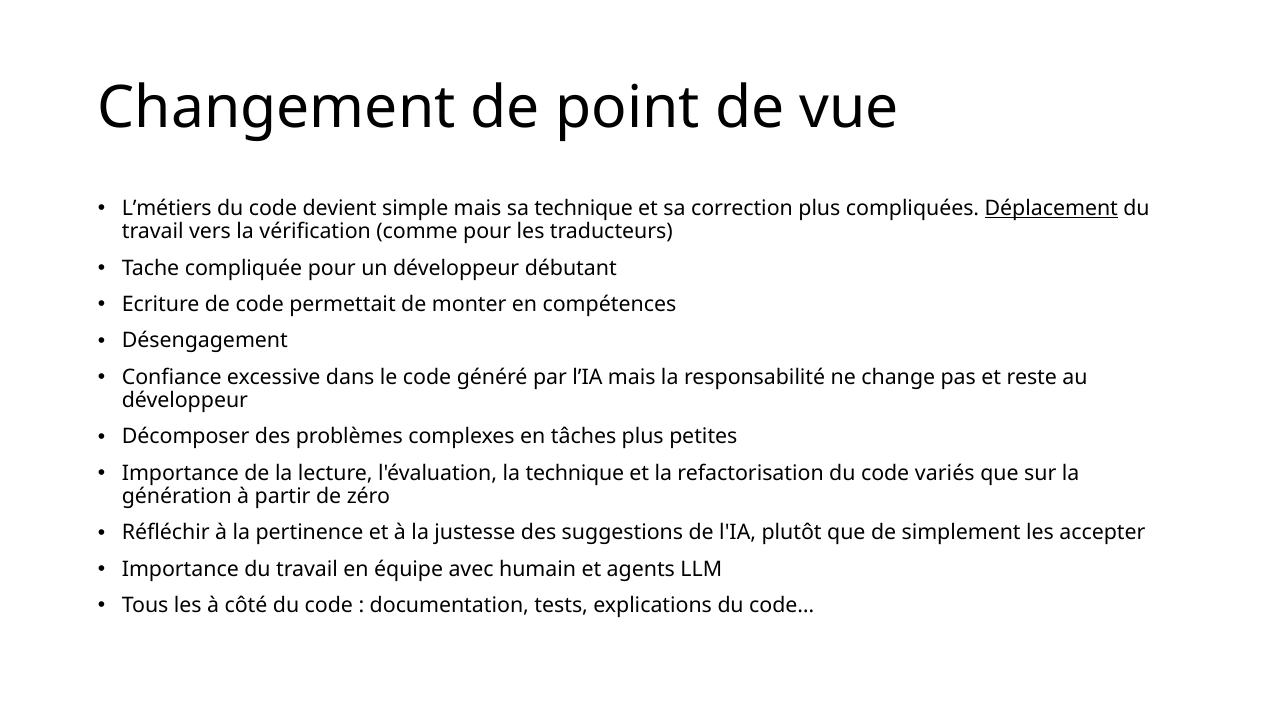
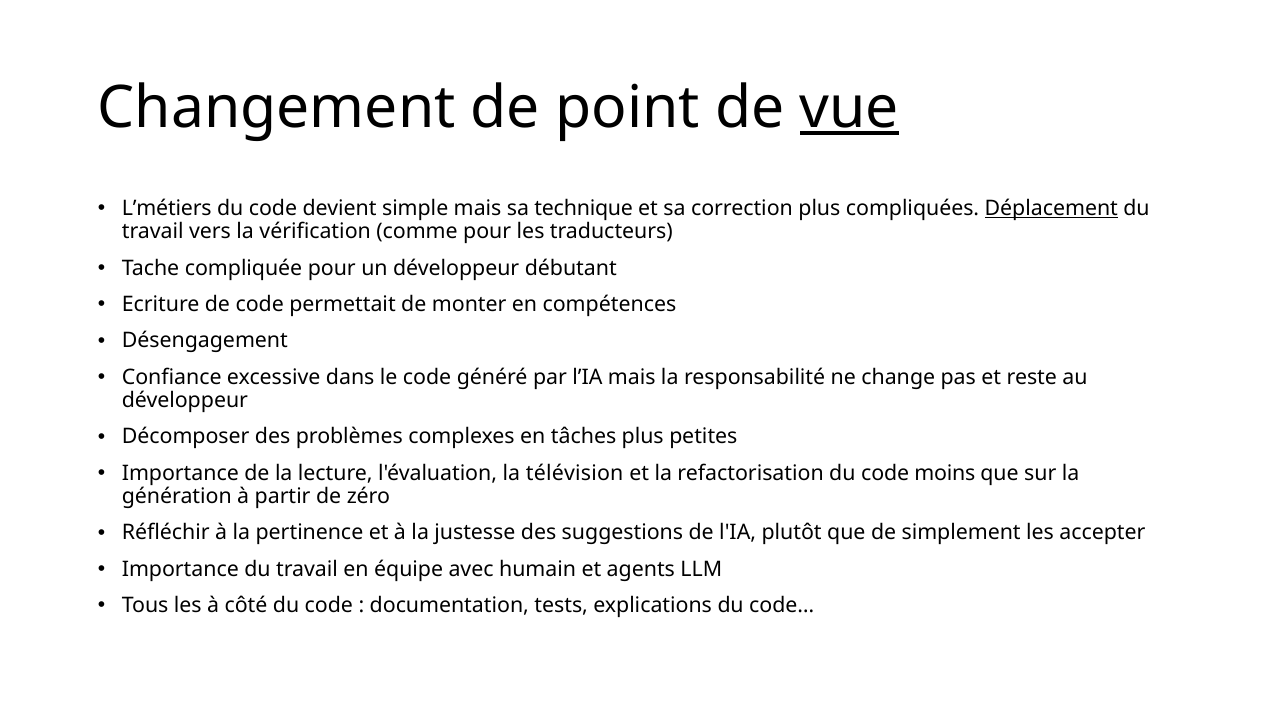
vue underline: none -> present (849, 108)
la technique: technique -> télévision (575, 473)
variés: variés -> moins (945, 473)
